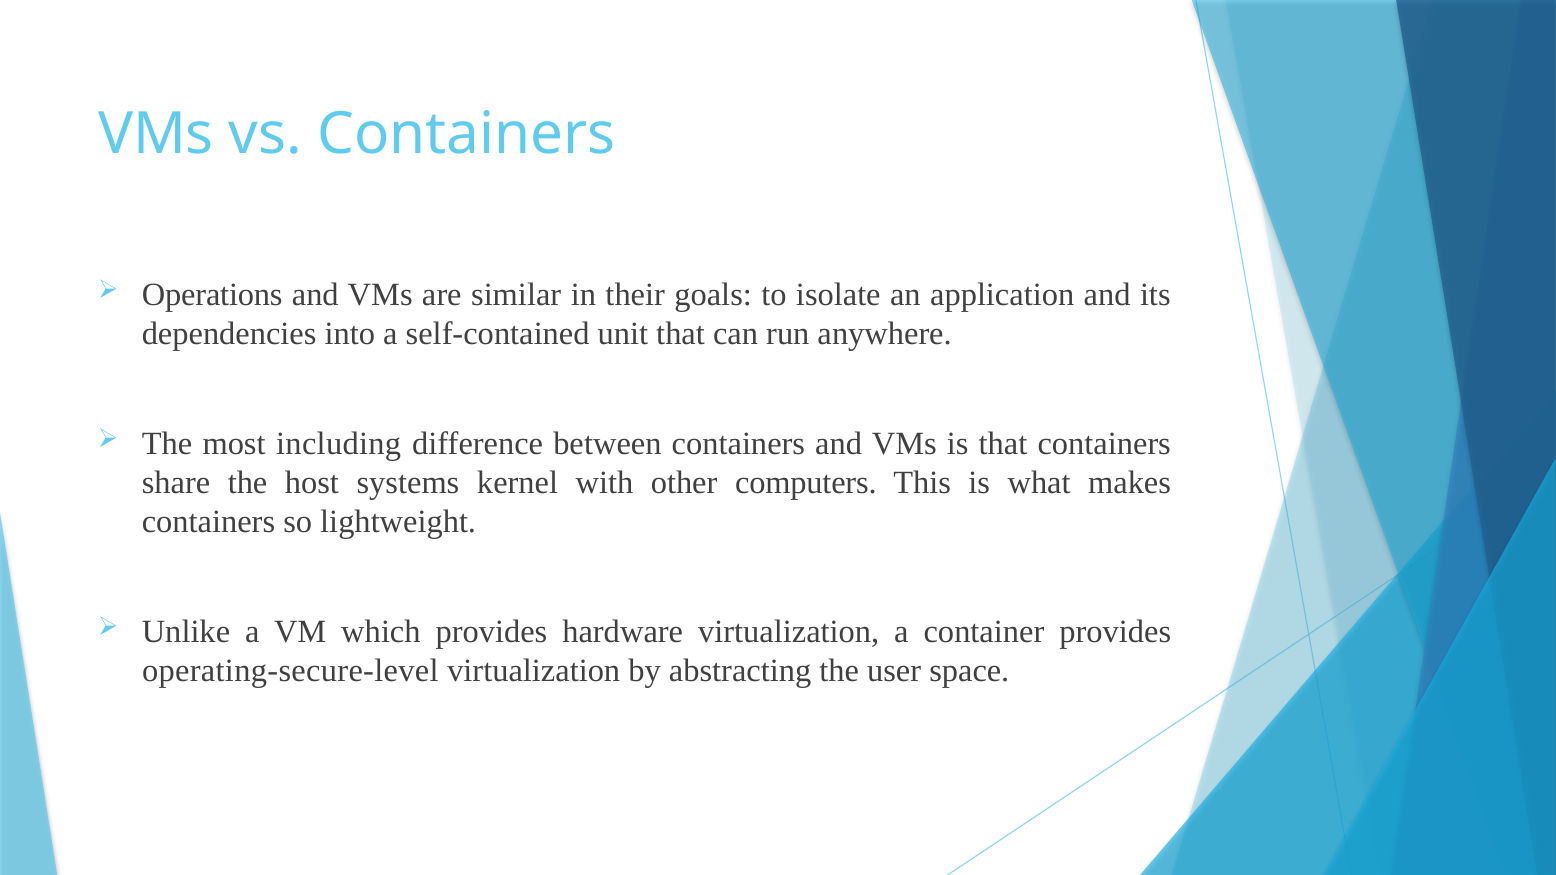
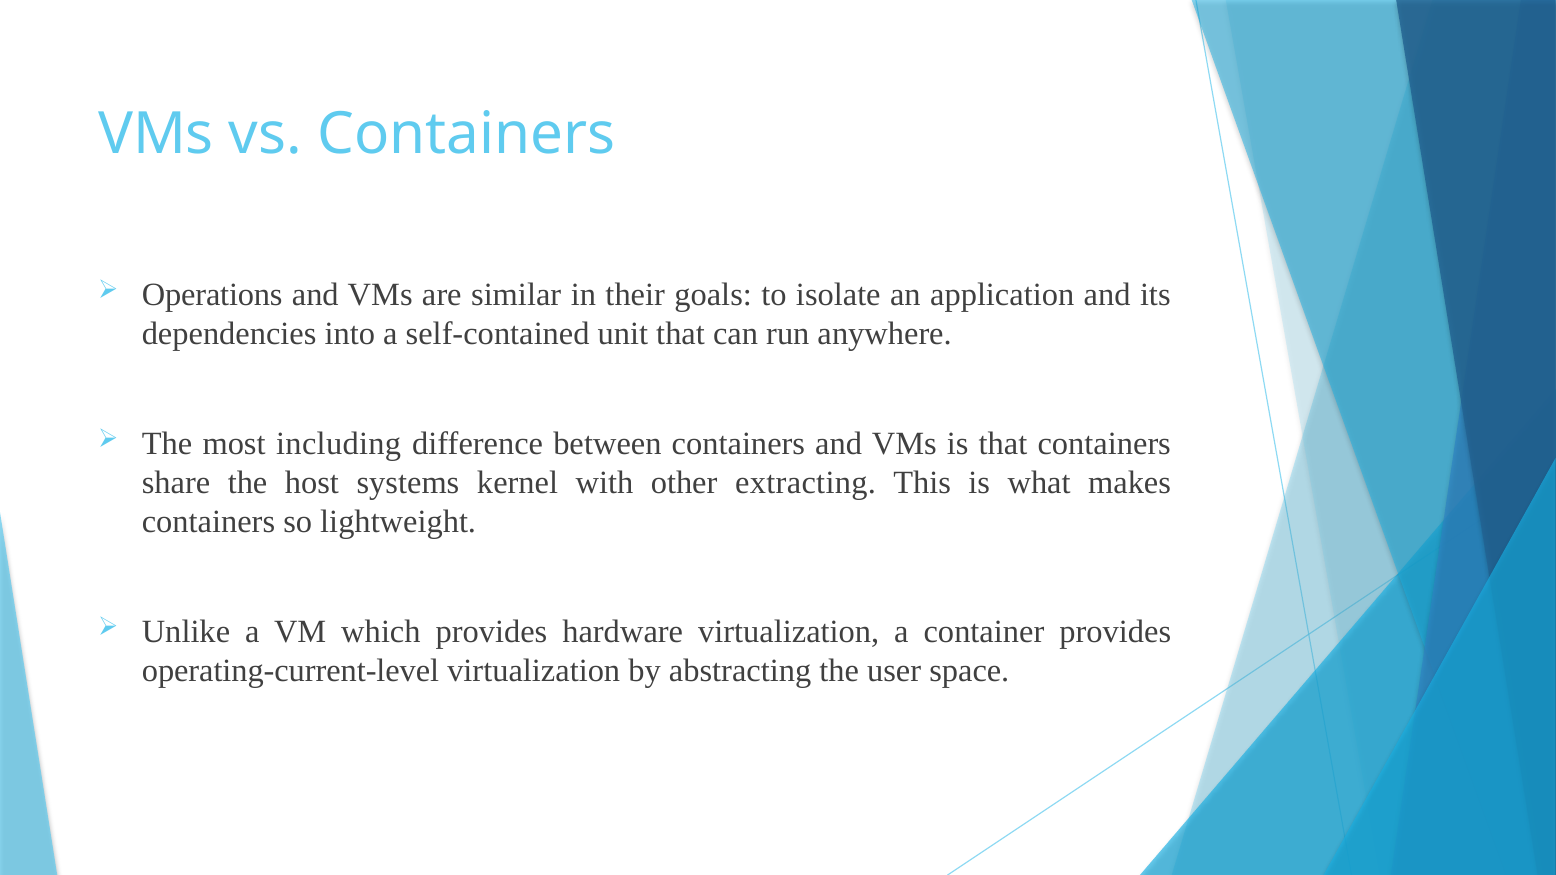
computers: computers -> extracting (806, 483)
operating-secure-level: operating-secure-level -> operating-current-level (291, 671)
